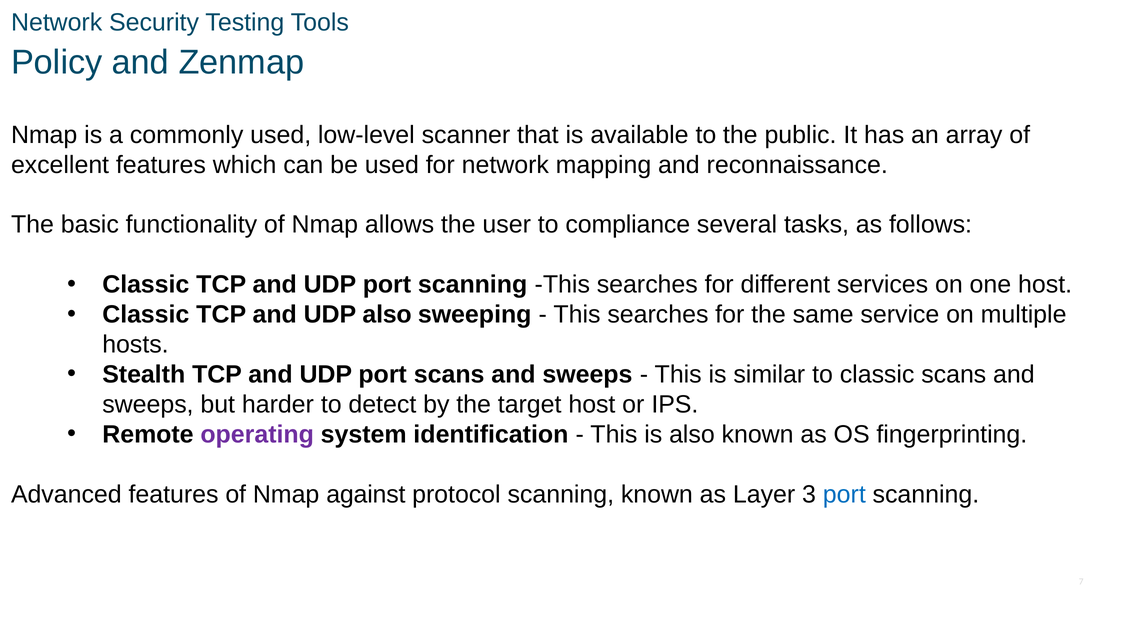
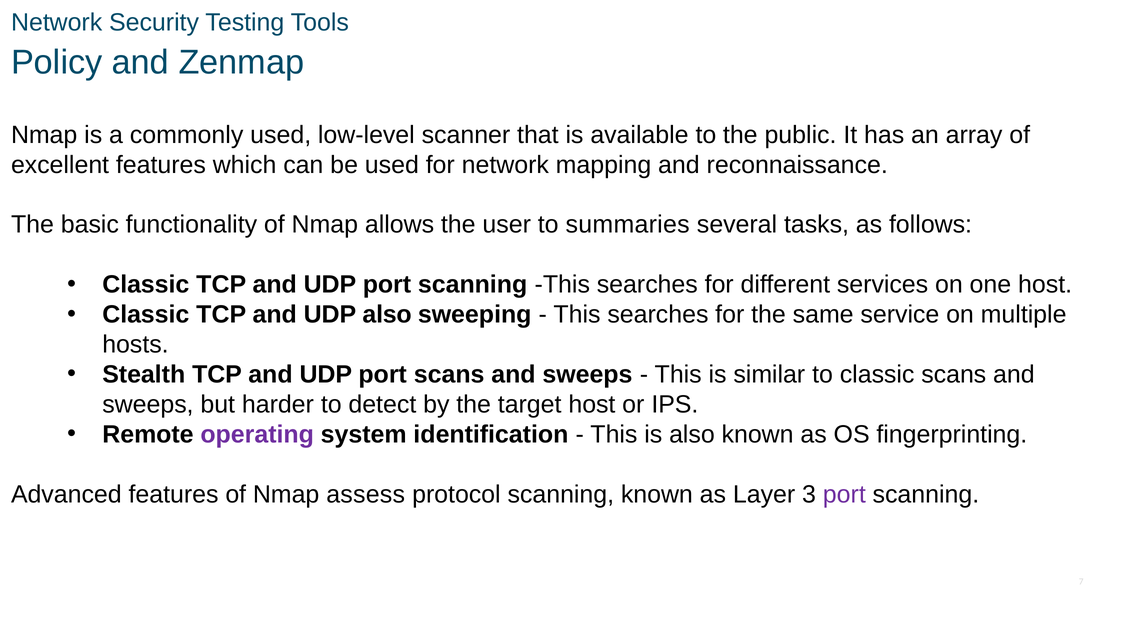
compliance: compliance -> summaries (628, 224)
against: against -> assess (366, 494)
port colour: blue -> purple (844, 494)
